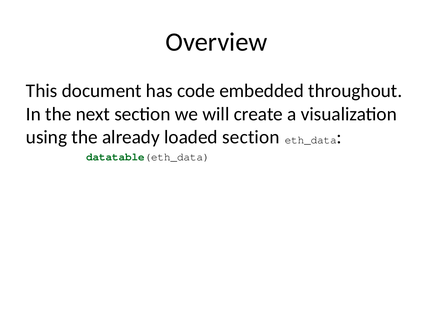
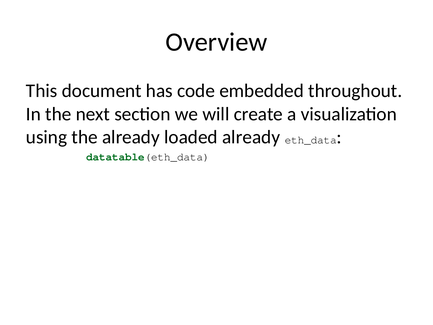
loaded section: section -> already (251, 137)
